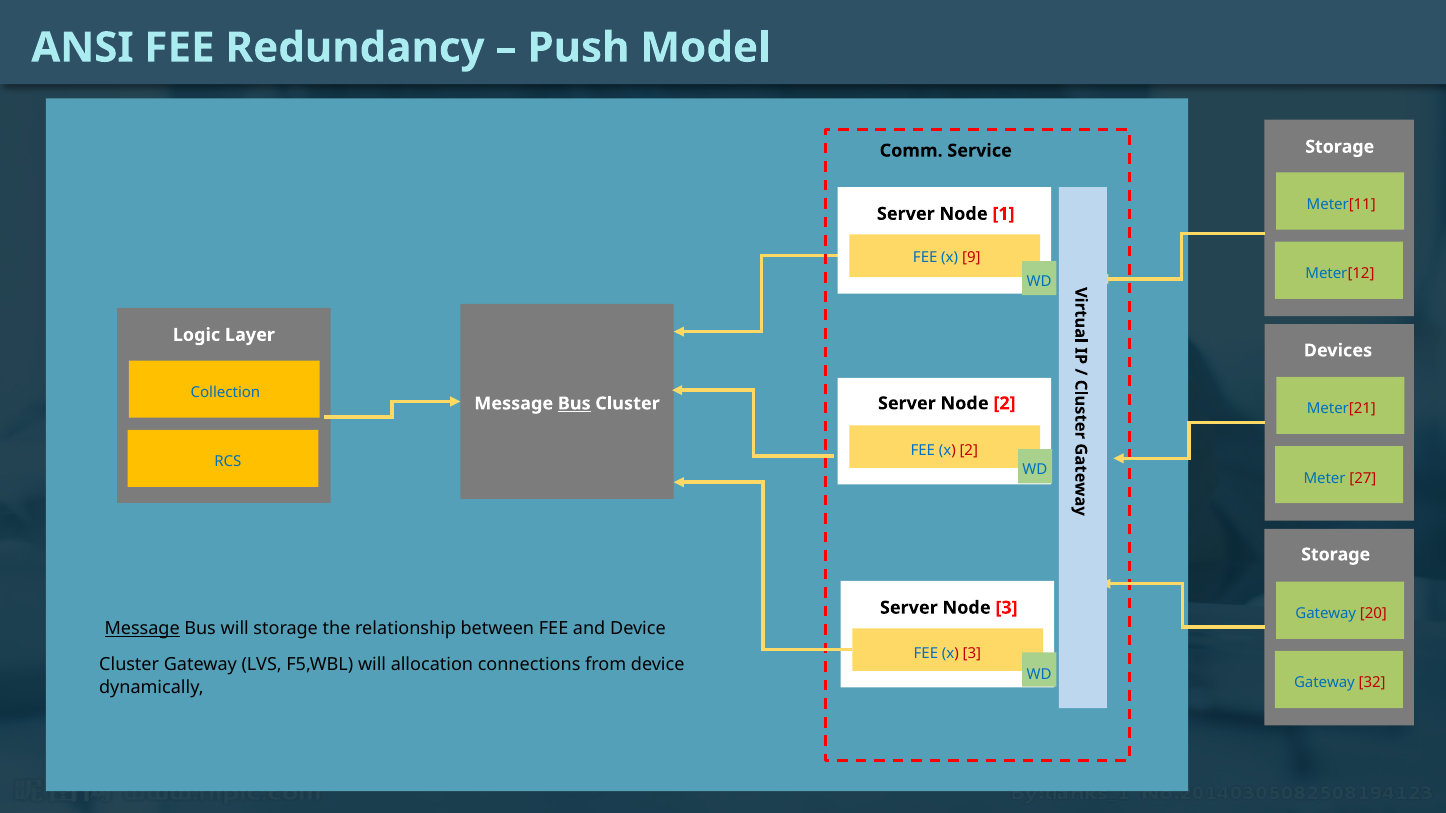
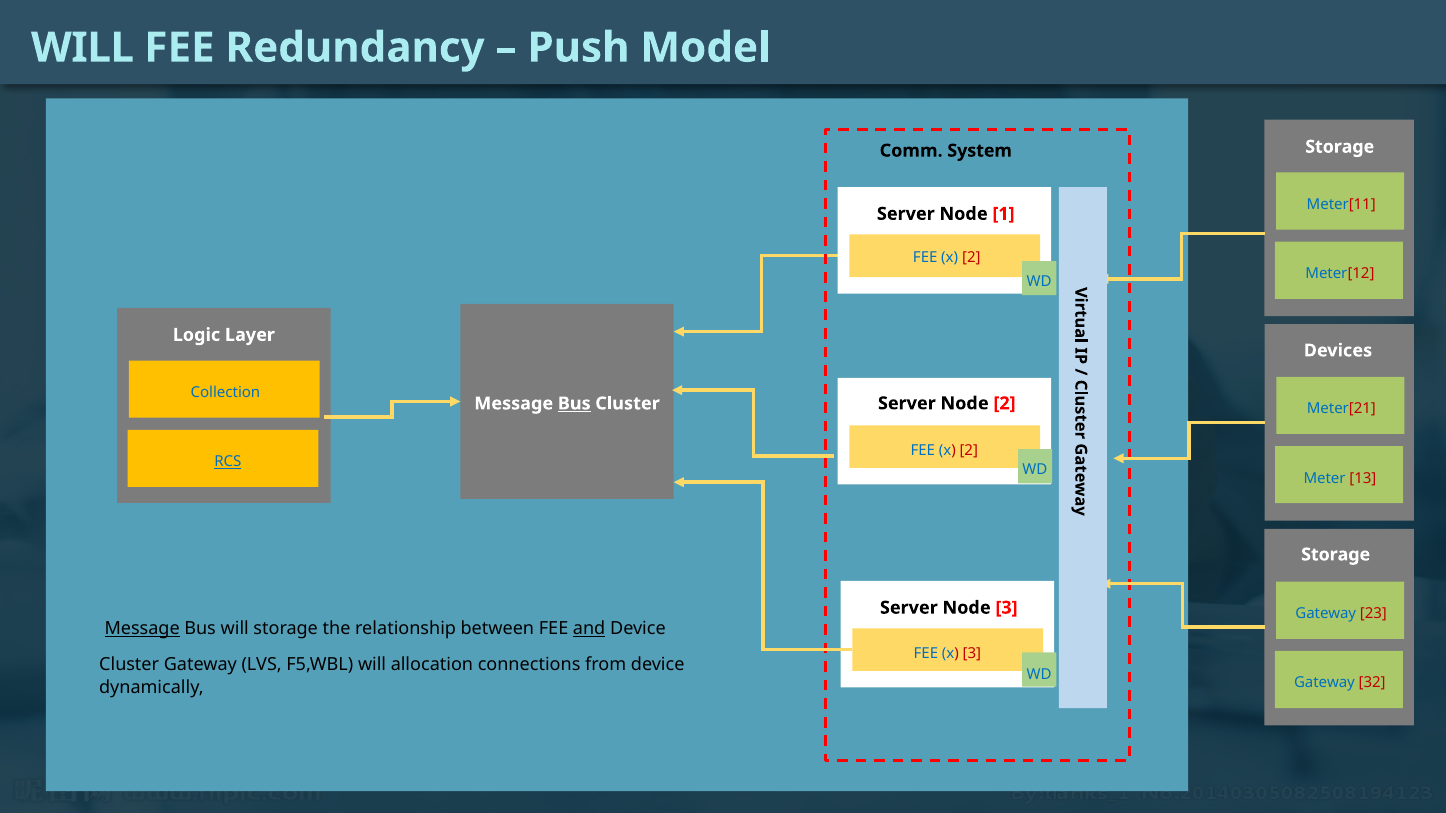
ANSI: ANSI -> WILL (83, 48)
Service: Service -> System (980, 151)
9: 9 -> 2 (971, 258)
RCS underline: none -> present (228, 462)
27: 27 -> 13 (1363, 478)
20: 20 -> 23 (1373, 614)
and underline: none -> present (589, 629)
